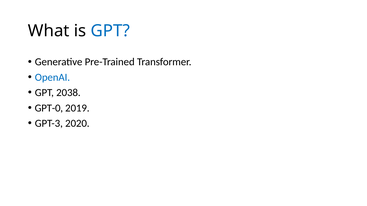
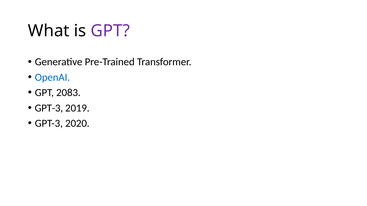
GPT colour: blue -> purple (110, 31)
2038: 2038 -> 2083 (68, 93)
GPT-0: GPT-0 -> GPT-3 (49, 108)
